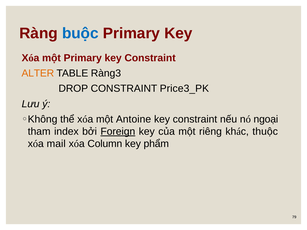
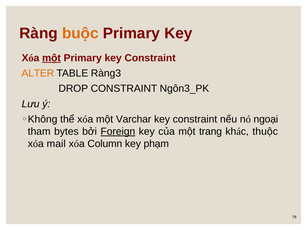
buộc colour: blue -> orange (80, 33)
một underline: none -> present (51, 58)
Price3_PK: Price3_PK -> Ngôn3_PK (184, 89)
Antoine: Antoine -> Varchar (134, 119)
index: index -> bytes (66, 132)
riêng: riêng -> trang (211, 132)
phẩm: phẩm -> phạm (156, 144)
